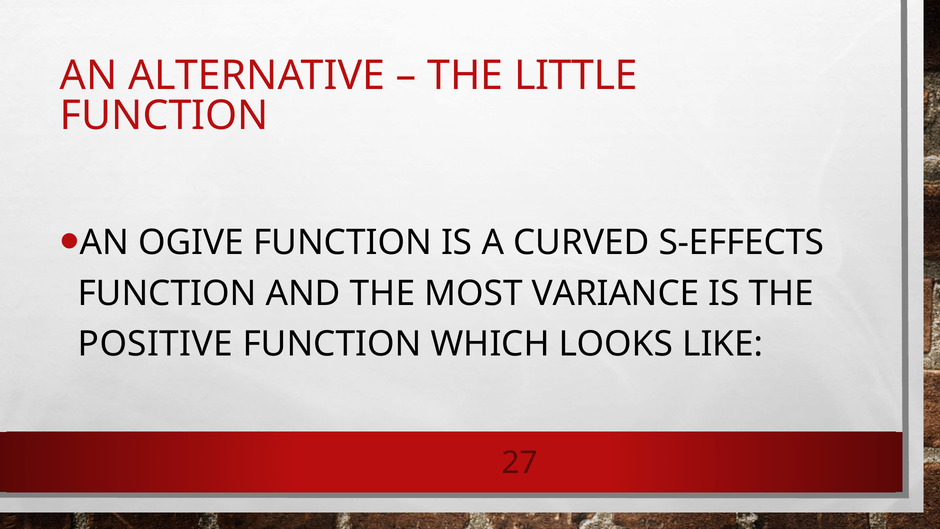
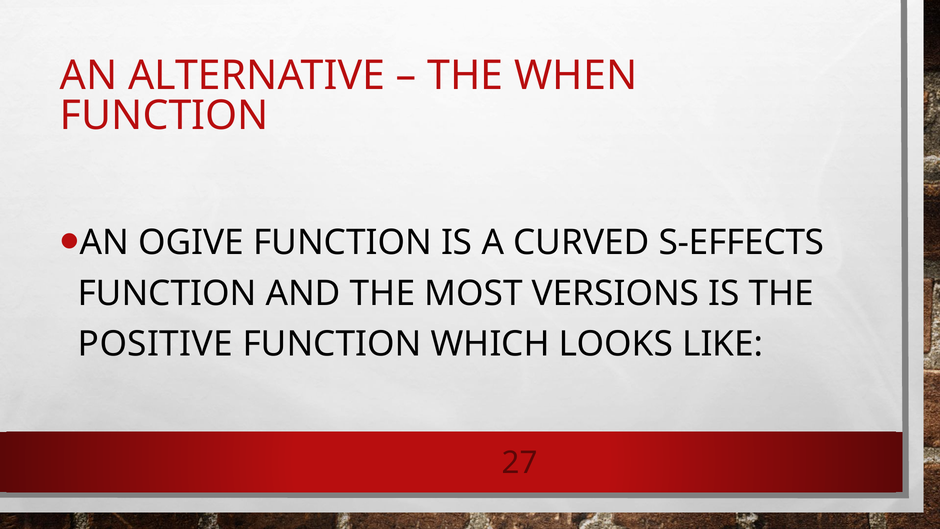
LITTLE: LITTLE -> WHEN (576, 76)
VARIANCE: VARIANCE -> VERSIONS (615, 293)
